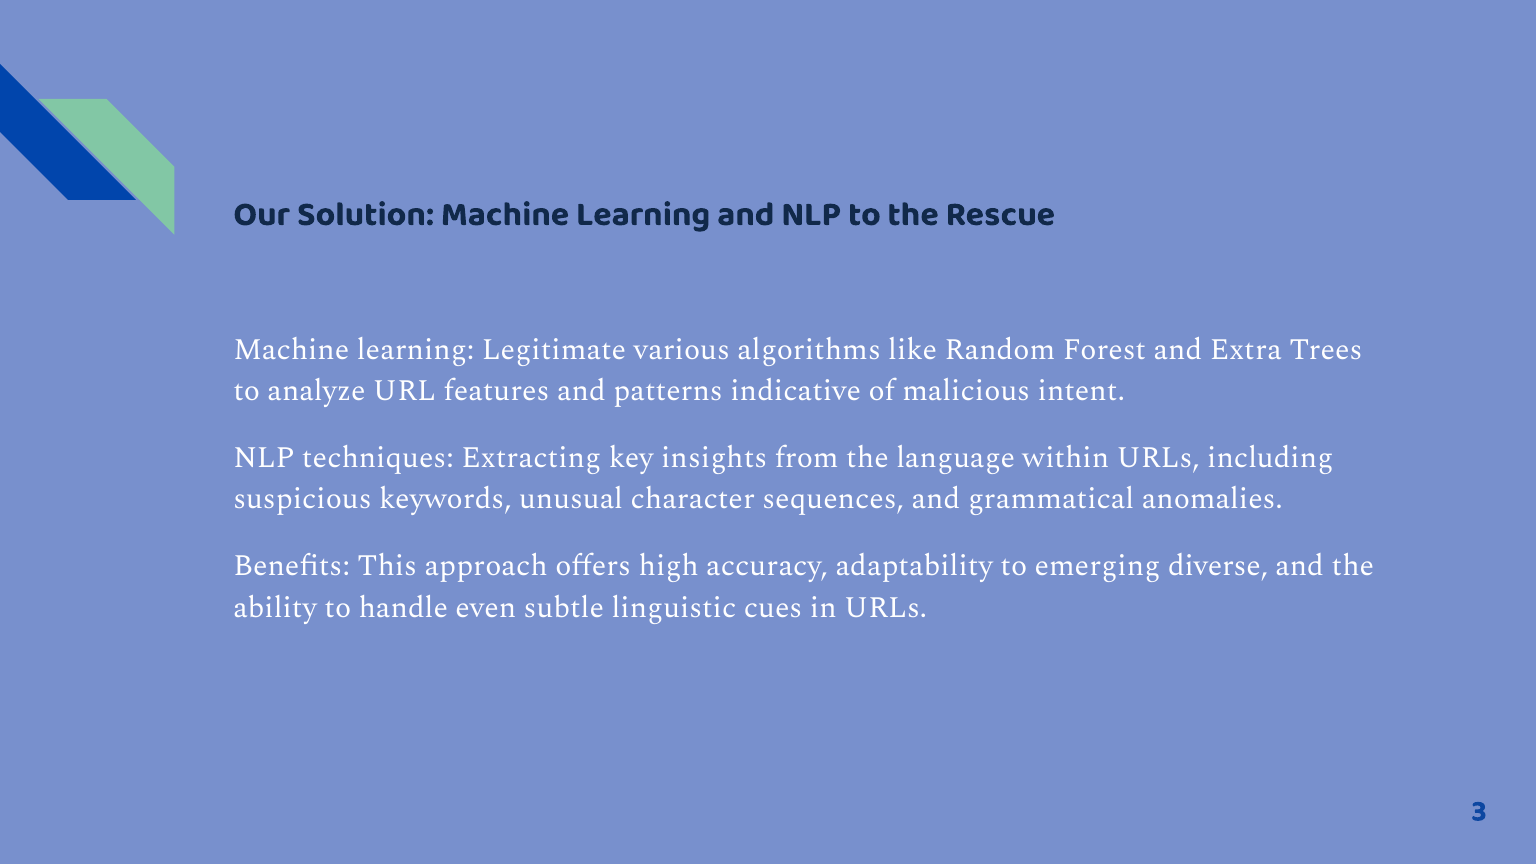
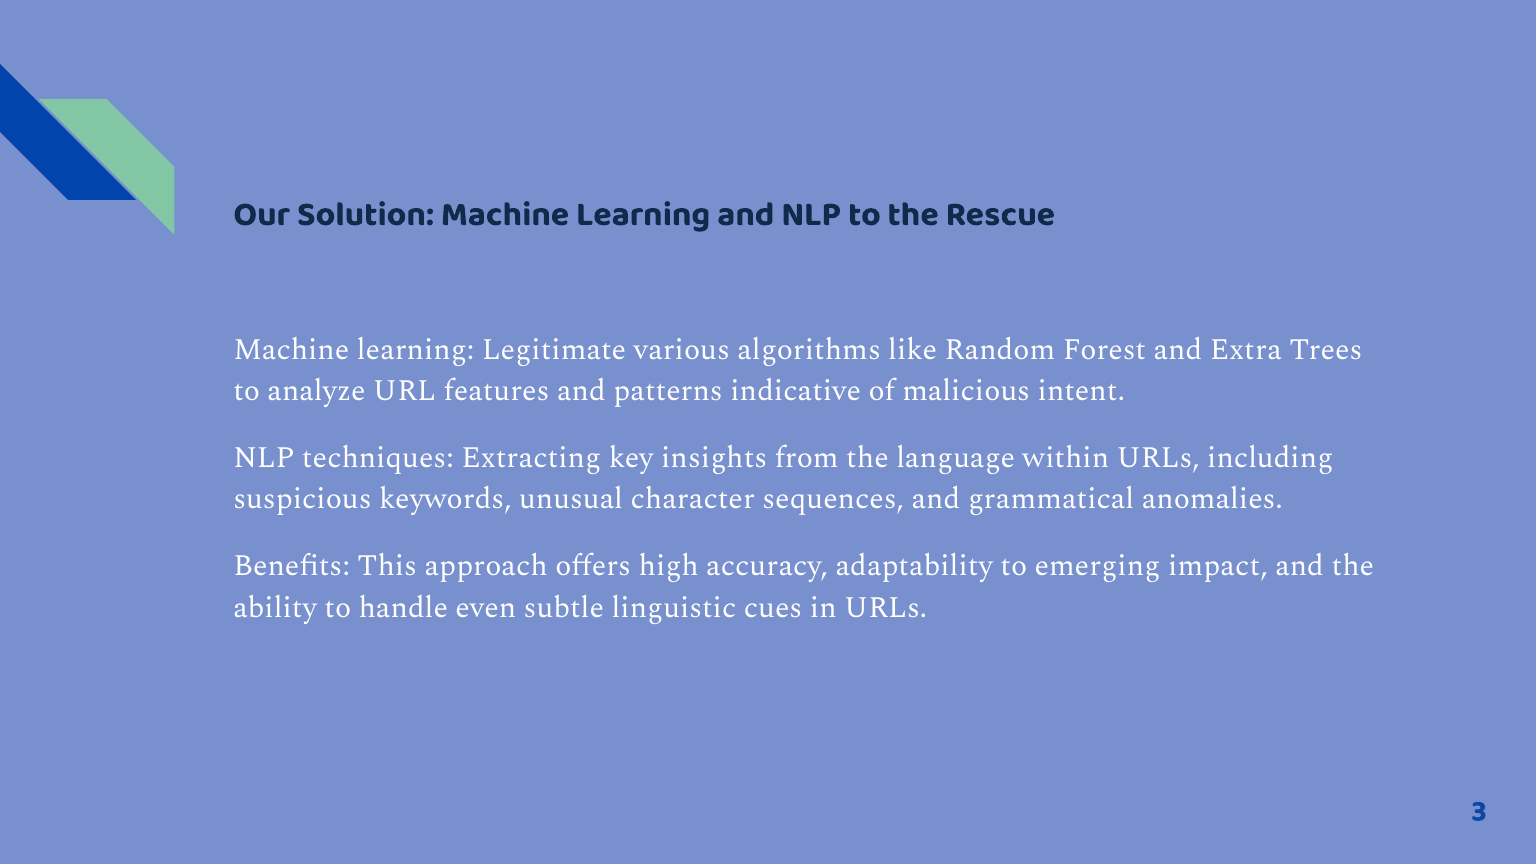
diverse: diverse -> impact (1218, 566)
